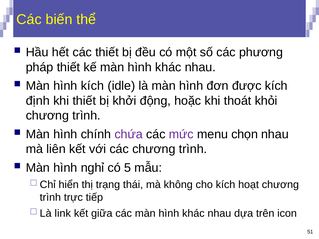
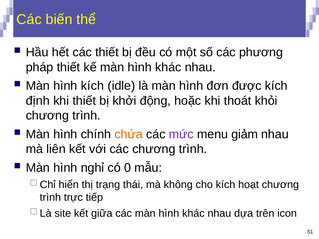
chứa colour: purple -> orange (129, 134)
chọn: chọn -> giảm (245, 134)
5: 5 -> 0 (128, 168)
link: link -> site (63, 213)
